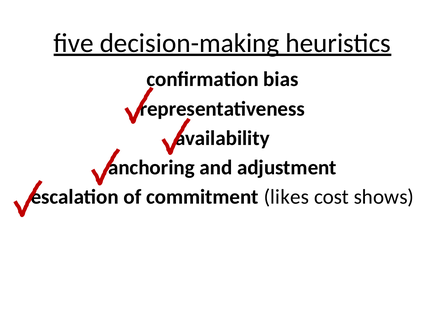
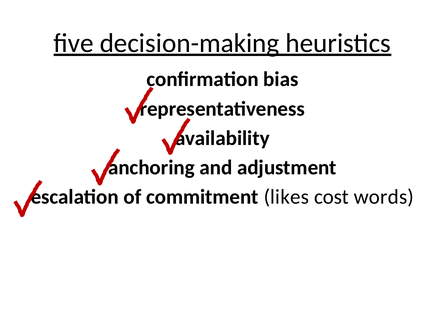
shows: shows -> words (384, 197)
